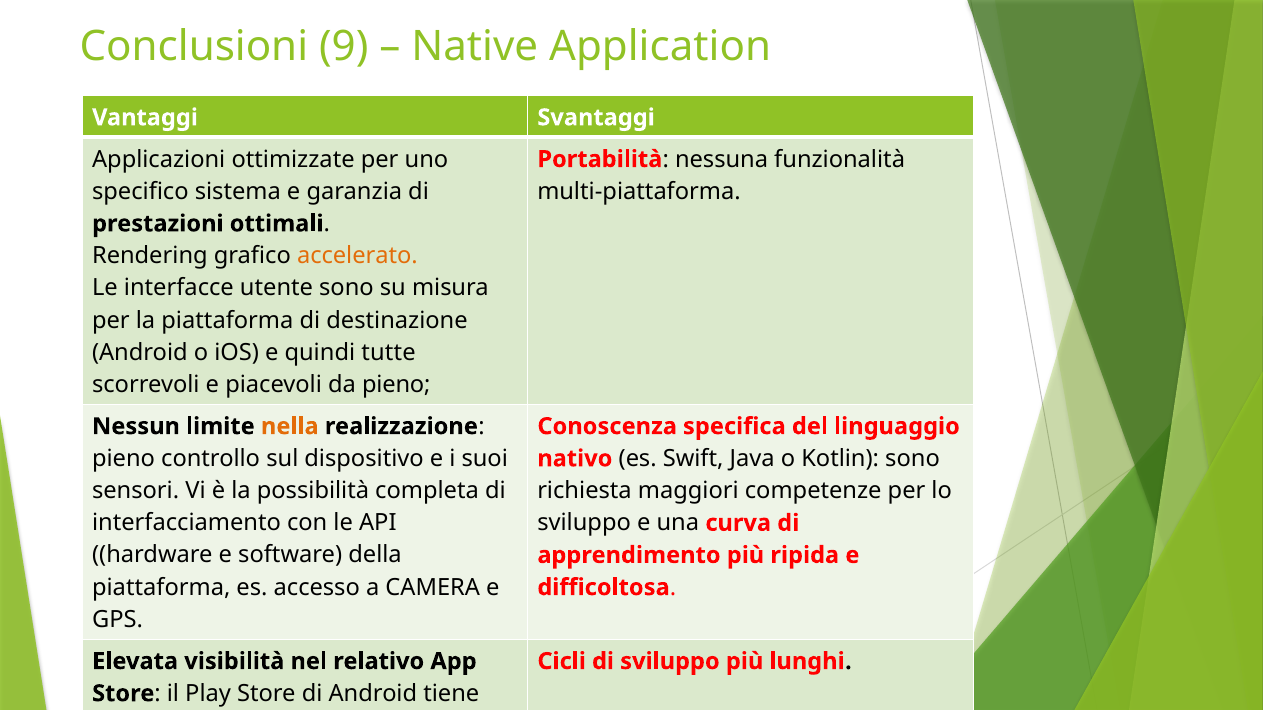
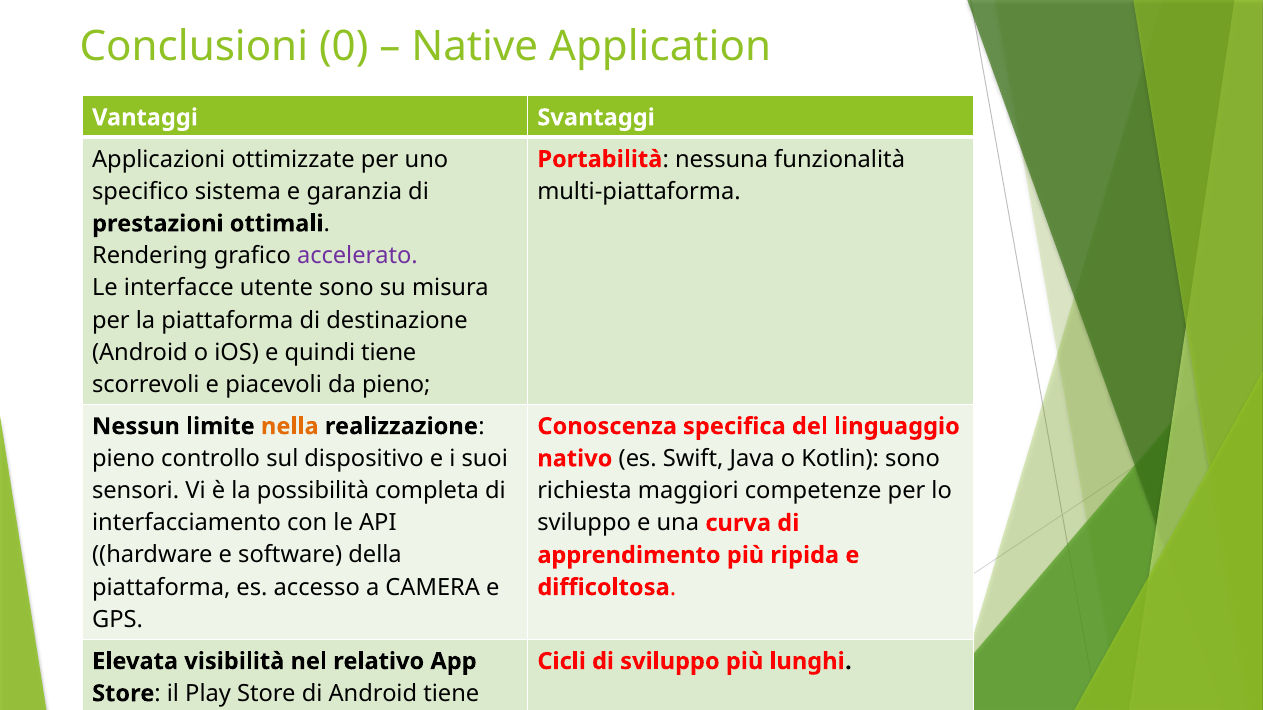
9: 9 -> 0 (344, 47)
accelerato colour: orange -> purple (357, 256)
quindi tutte: tutte -> tiene (389, 353)
